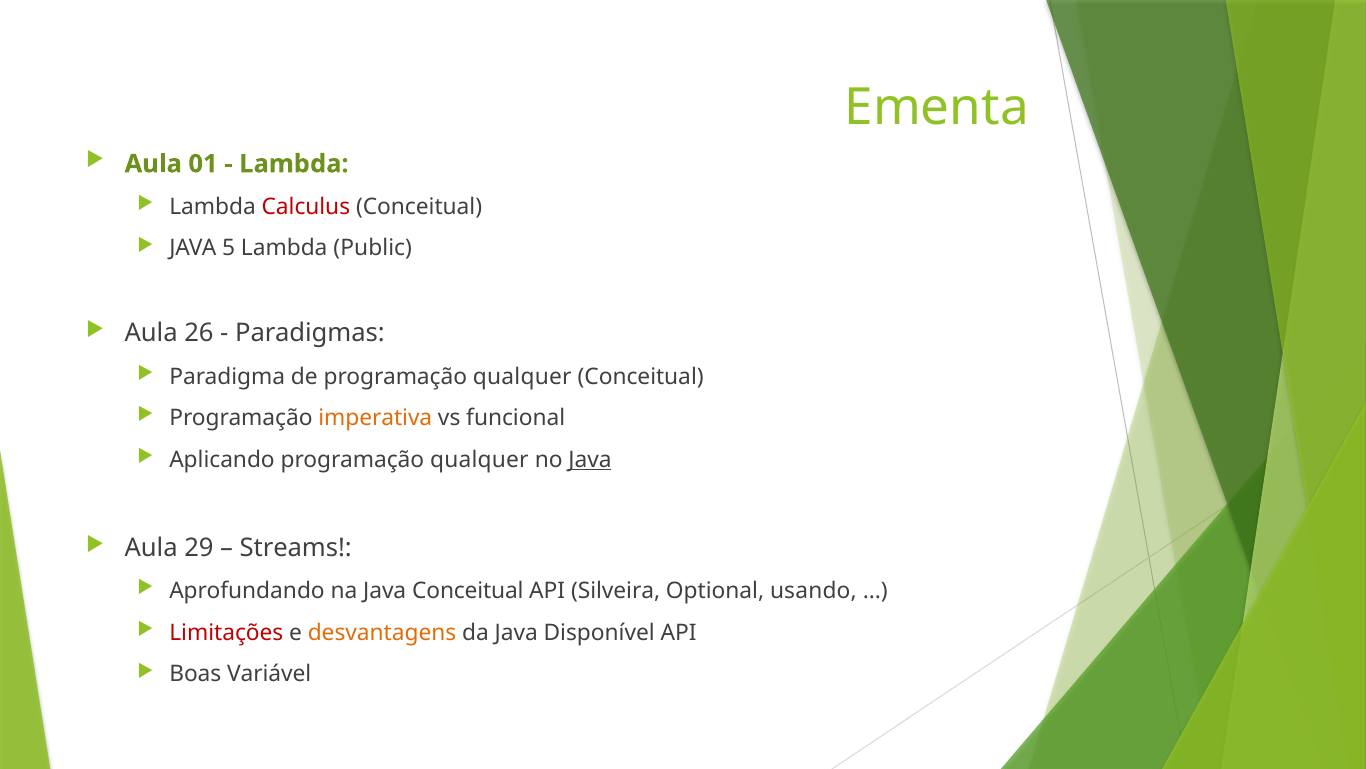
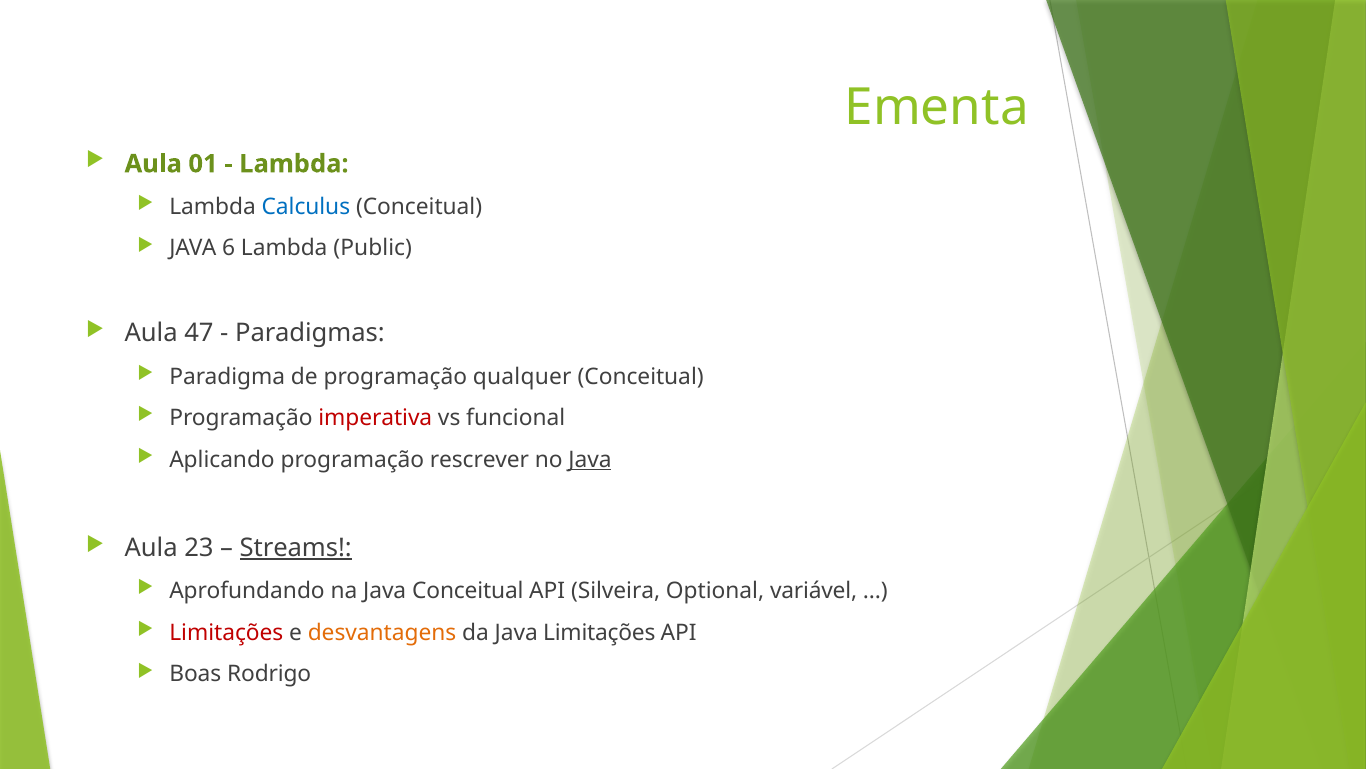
Calculus colour: red -> blue (306, 207)
5: 5 -> 6 (229, 248)
26: 26 -> 47 (199, 333)
imperativa colour: orange -> red (375, 418)
Aplicando programação qualquer: qualquer -> rescrever (479, 459)
29: 29 -> 23 (199, 548)
Streams underline: none -> present (296, 548)
usando: usando -> variável (814, 591)
Java Disponível: Disponível -> Limitações (599, 632)
Variável: Variável -> Rodrigo (269, 674)
